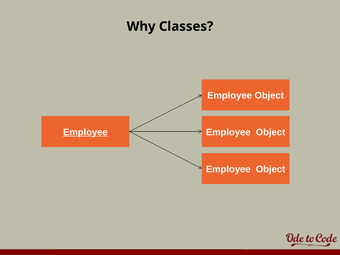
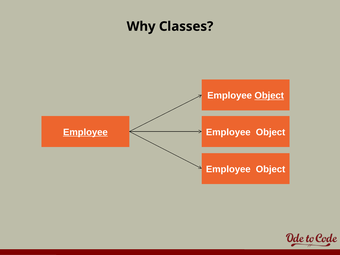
Object underline: none -> present (269, 96)
